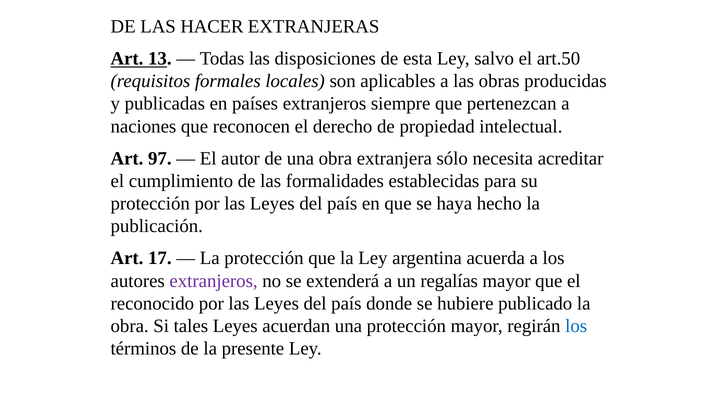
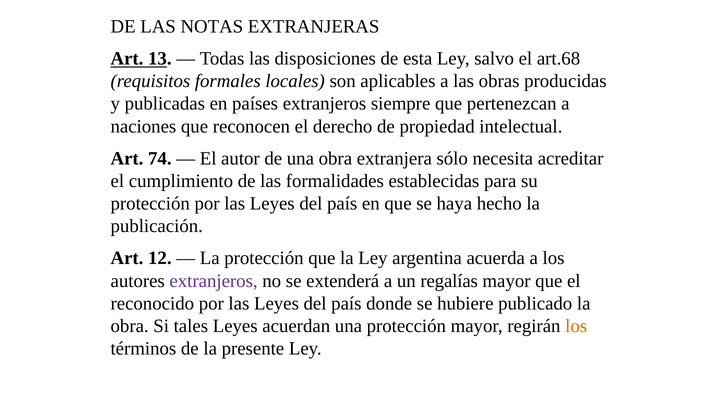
HACER: HACER -> NOTAS (212, 26)
art.50: art.50 -> art.68 (559, 58)
97: 97 -> 74 (160, 158)
17: 17 -> 12 (160, 258)
los colour: blue -> orange (576, 326)
